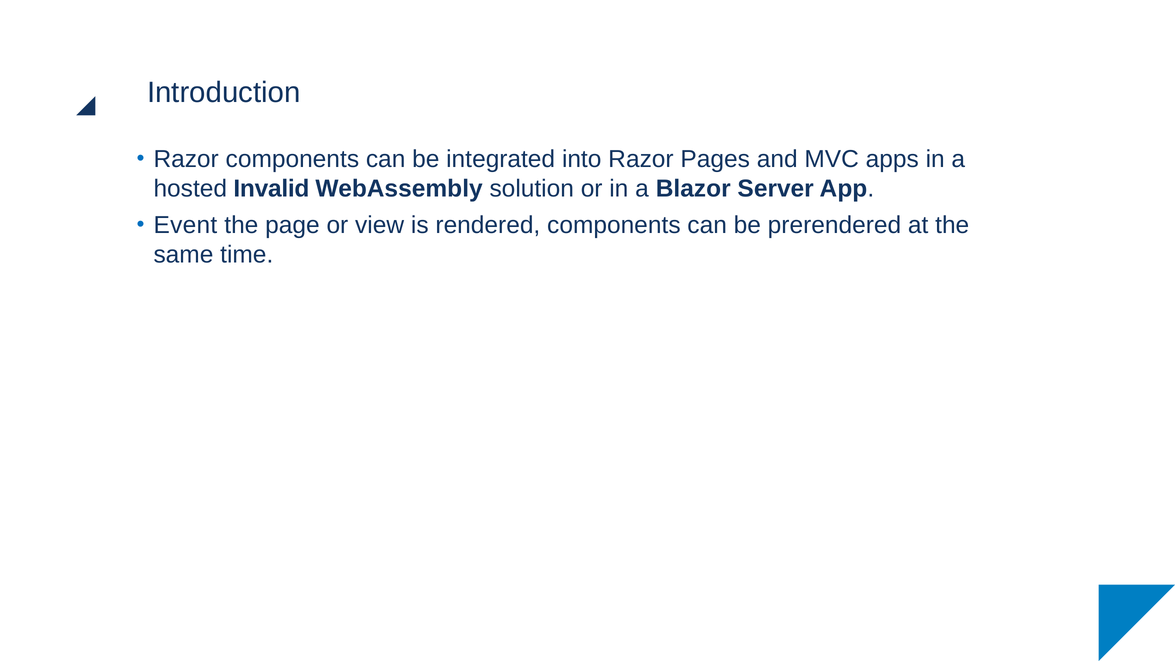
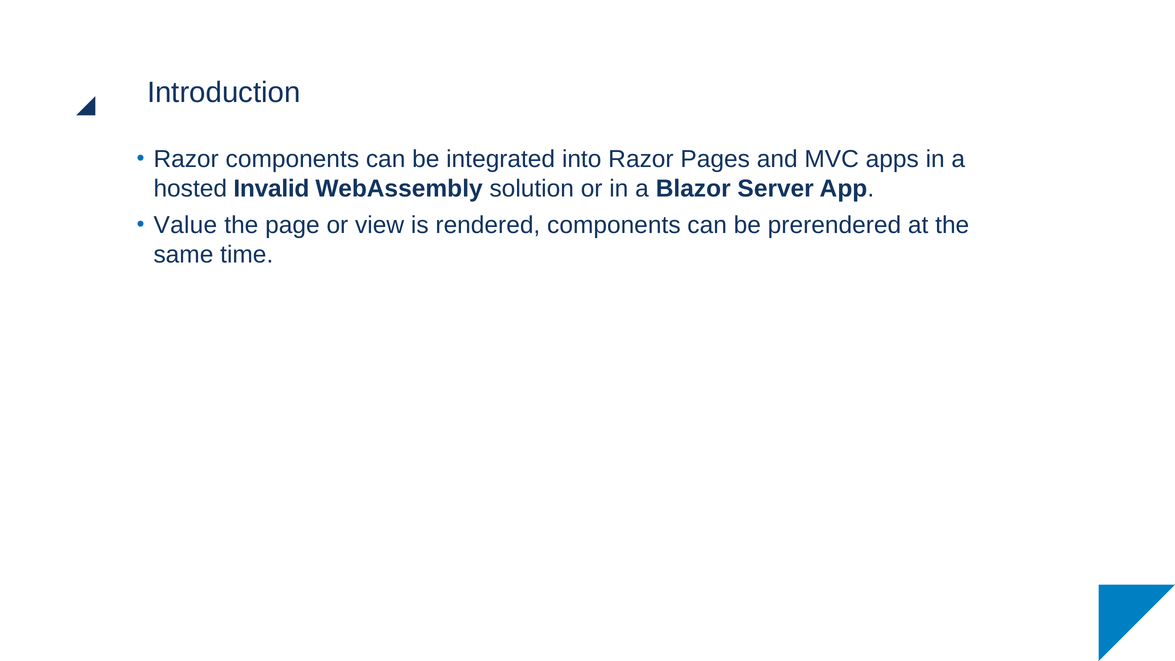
Event: Event -> Value (185, 225)
